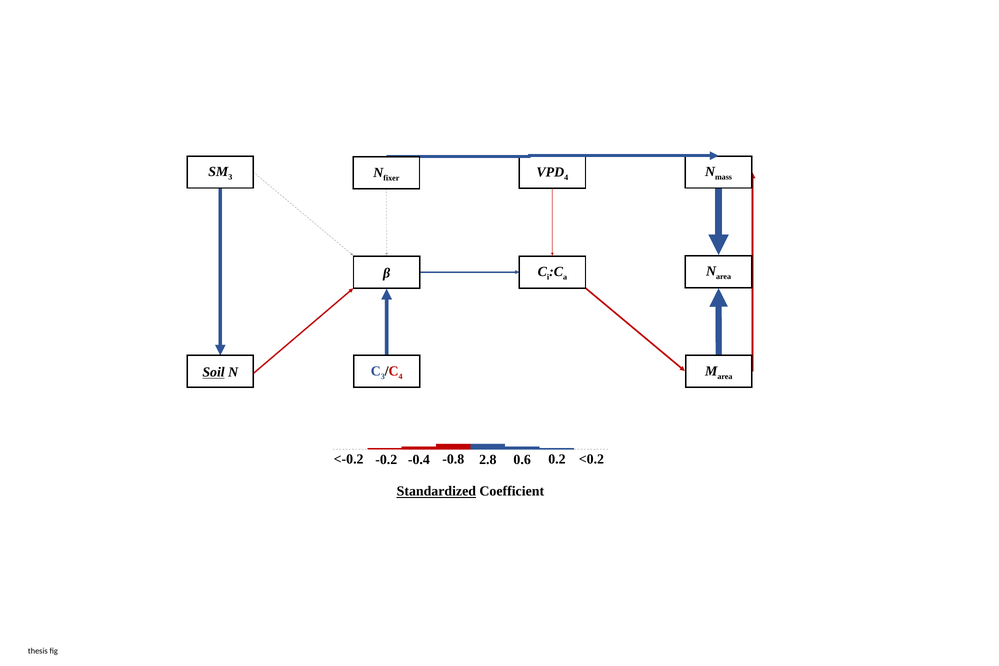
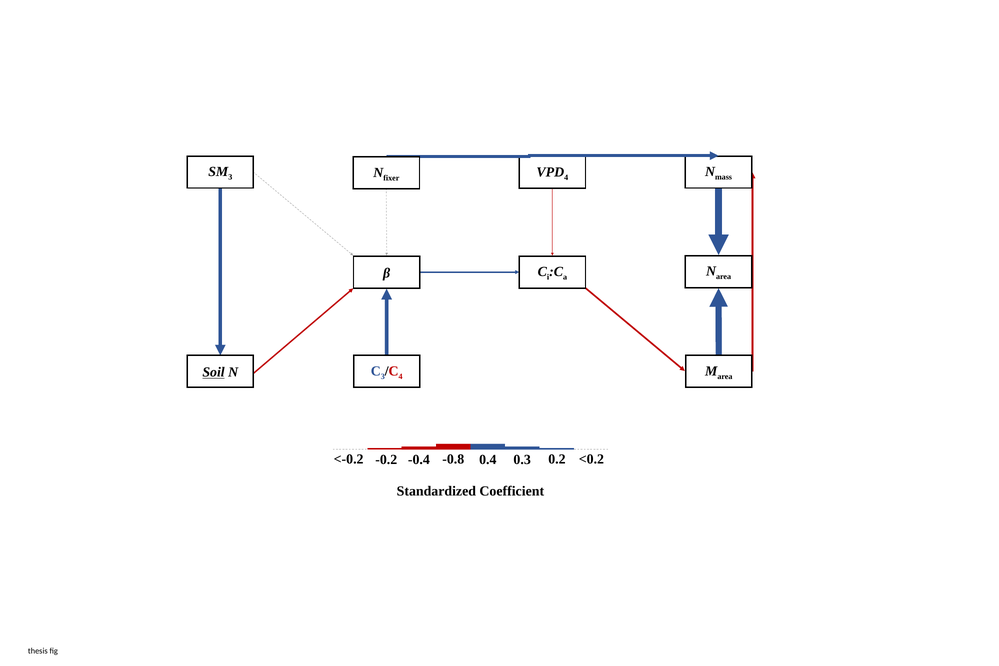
2.8: 2.8 -> 0.4 (488, 459)
0.6: 0.6 -> 0.3 (522, 460)
Standardized underline: present -> none (436, 491)
